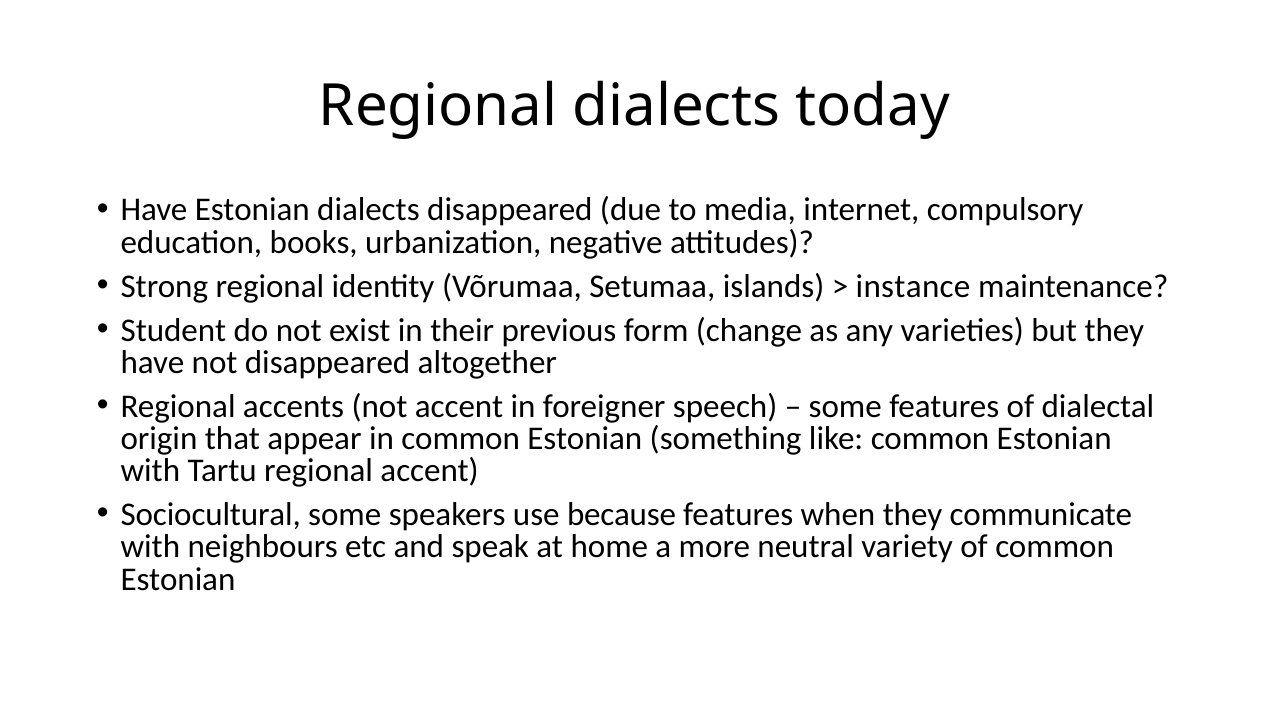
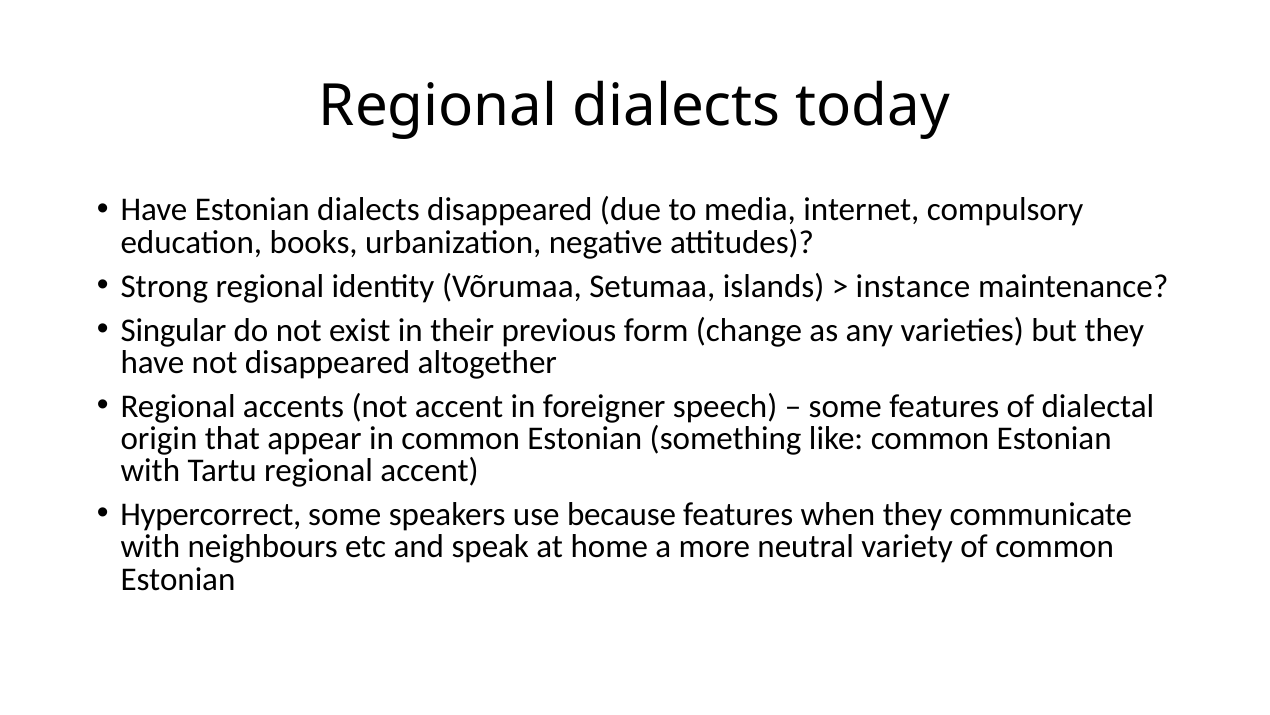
Student: Student -> Singular (174, 330)
Sociocultural: Sociocultural -> Hypercorrect (211, 514)
